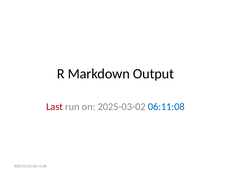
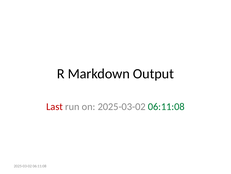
06:11:08 colour: blue -> green (166, 106)
